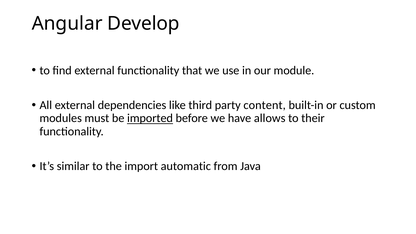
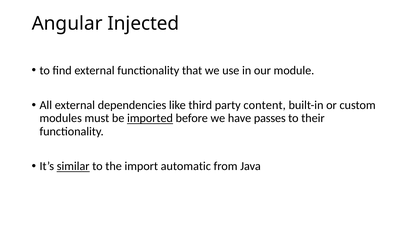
Develop: Develop -> Injected (143, 24)
allows: allows -> passes (270, 118)
similar underline: none -> present (73, 166)
